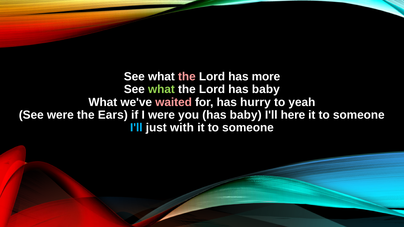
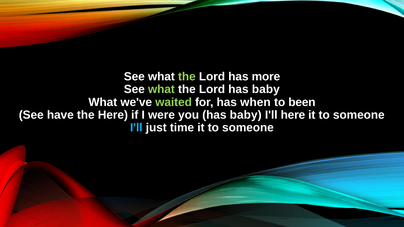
the colour: pink -> light green (187, 77)
waited colour: pink -> light green (174, 102)
hurry: hurry -> when (255, 102)
yeah: yeah -> been (302, 102)
See were: were -> have (60, 115)
the Ears: Ears -> Here (113, 115)
with: with -> time (182, 128)
